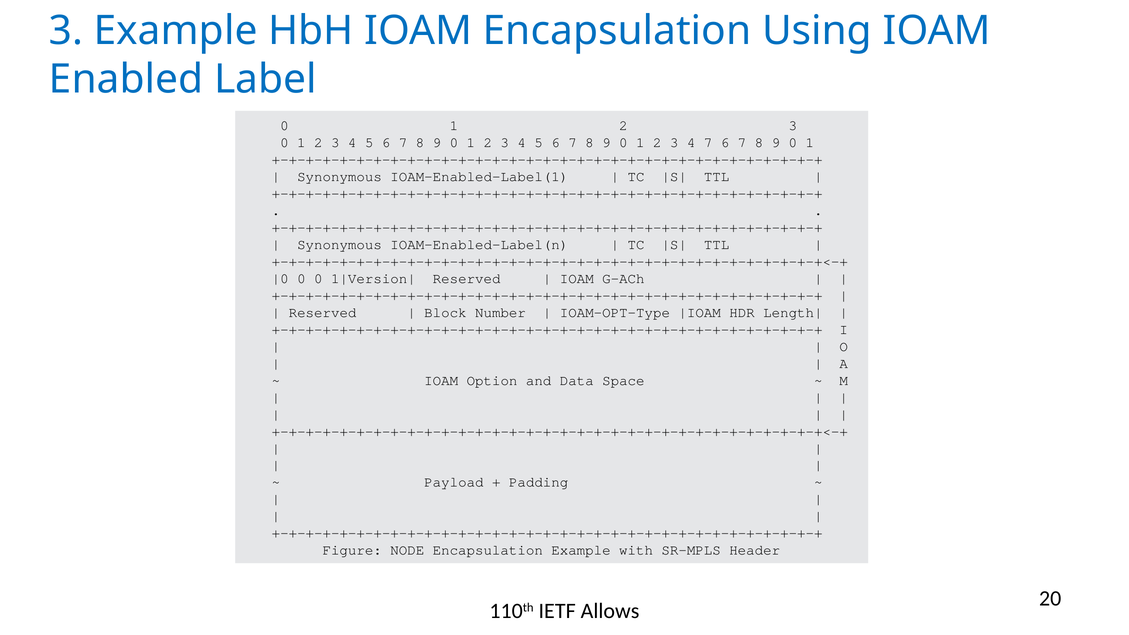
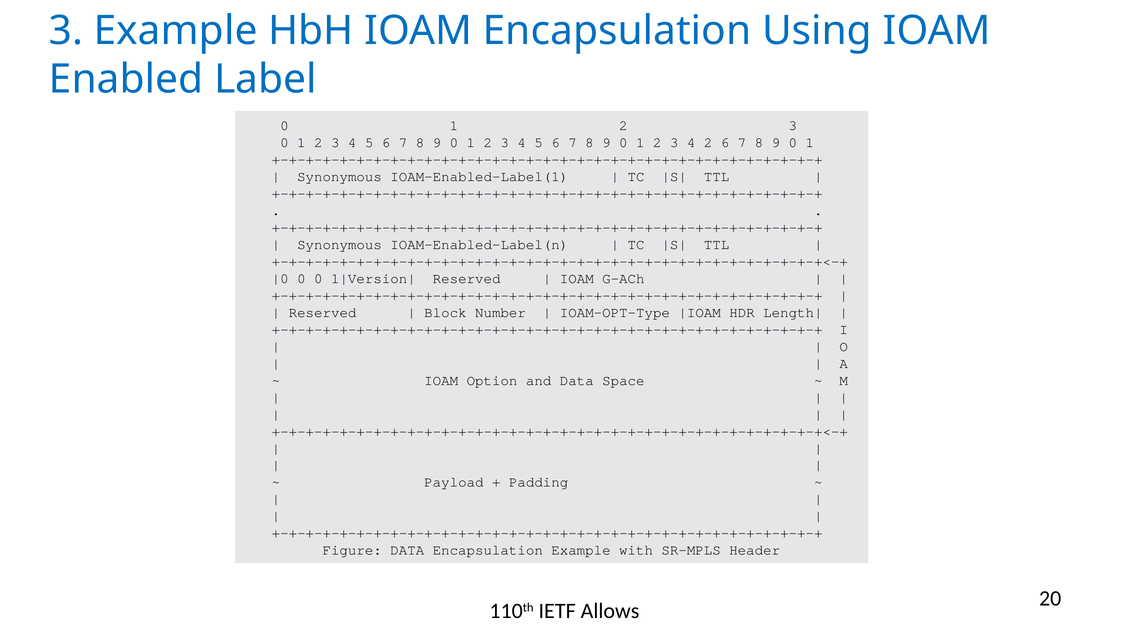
4 7: 7 -> 2 (708, 143)
Figure NODE: NODE -> DATA (407, 550)
